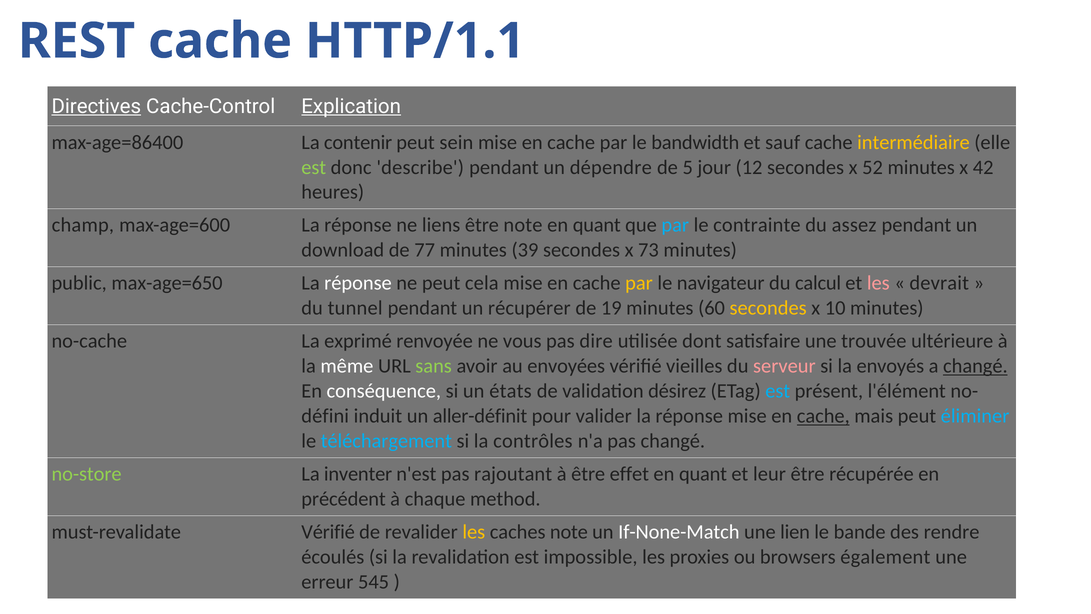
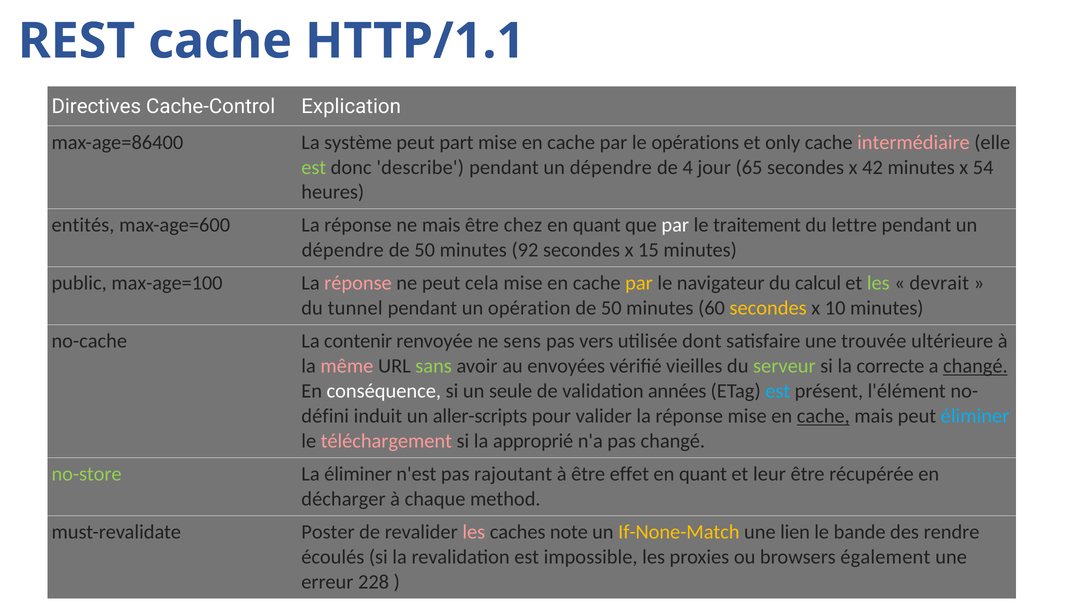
Directives underline: present -> none (96, 106)
Explication underline: present -> none (351, 106)
contenir: contenir -> système (358, 142)
sein: sein -> part (456, 142)
bandwidth: bandwidth -> opérations (695, 142)
sauf: sauf -> only (783, 142)
intermédiaire colour: yellow -> pink (913, 142)
5: 5 -> 4 (688, 167)
12: 12 -> 65 (749, 167)
52: 52 -> 42 (873, 167)
42: 42 -> 54 (983, 167)
champ: champ -> entités (83, 225)
ne liens: liens -> mais (441, 225)
être note: note -> chez (523, 225)
par colour: light blue -> white (675, 225)
contrainte: contrainte -> traitement (757, 225)
assez: assez -> lettre (854, 225)
download: download -> dépendre (343, 250)
77: 77 -> 50 (425, 250)
39: 39 -> 92 (525, 250)
73: 73 -> 15 (648, 250)
max-age=650: max-age=650 -> max-age=100 (167, 283)
réponse colour: white -> pink (358, 283)
les colour: pink -> light green (878, 283)
récupérer: récupérer -> opération (529, 308)
19: 19 -> 50 (611, 308)
exprimé: exprimé -> contenir (358, 341)
vous: vous -> sens (522, 341)
dire: dire -> vers (596, 341)
même colour: white -> pink (347, 366)
serveur colour: pink -> light green (784, 366)
envoyés: envoyés -> correcte (890, 366)
états: états -> seule (511, 391)
désirez: désirez -> années (677, 391)
aller-définit: aller-définit -> aller-scripts (480, 416)
téléchargement colour: light blue -> pink (386, 441)
contrôles: contrôles -> approprié (533, 441)
La inventer: inventer -> éliminer (358, 474)
précédent: précédent -> décharger (344, 499)
must-revalidate Vérifié: Vérifié -> Poster (328, 532)
les colour: yellow -> pink (474, 532)
If-None-Match colour: white -> yellow (679, 532)
545: 545 -> 228 (374, 582)
